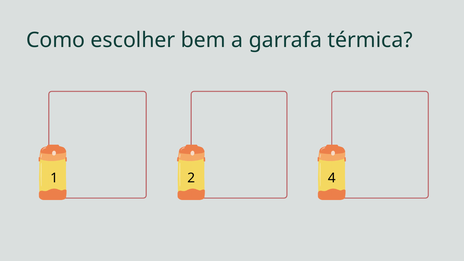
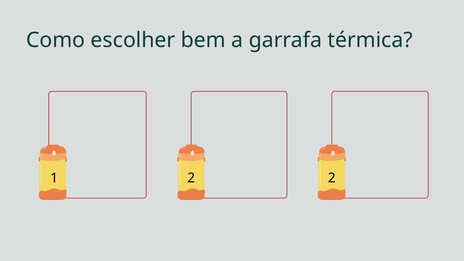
2 4: 4 -> 2 (332, 178)
